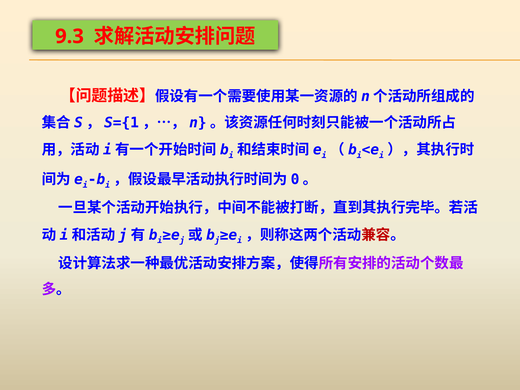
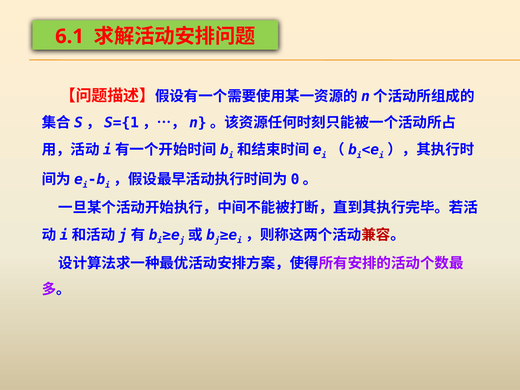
9.3: 9.3 -> 6.1 (70, 36)
